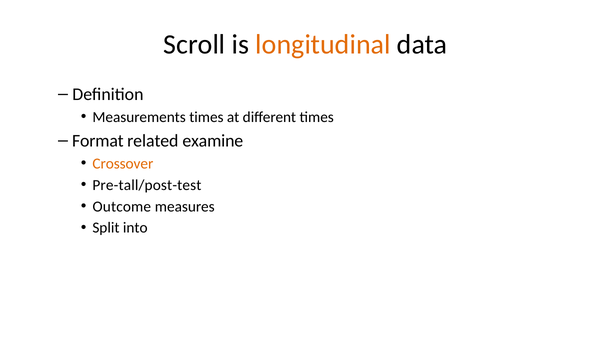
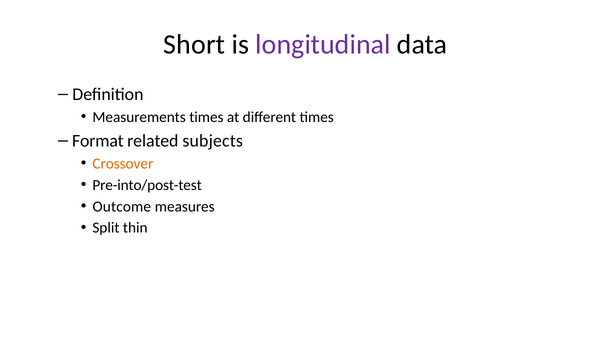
Scroll: Scroll -> Short (194, 44)
longitudinal colour: orange -> purple (323, 44)
examine: examine -> subjects (213, 141)
Pre-tall/post-test: Pre-tall/post-test -> Pre-into/post-test (147, 185)
into: into -> thin (135, 228)
